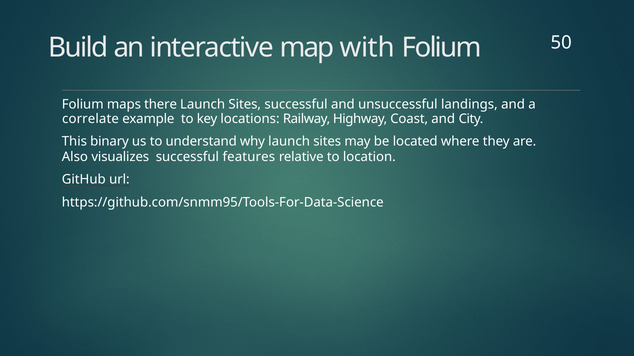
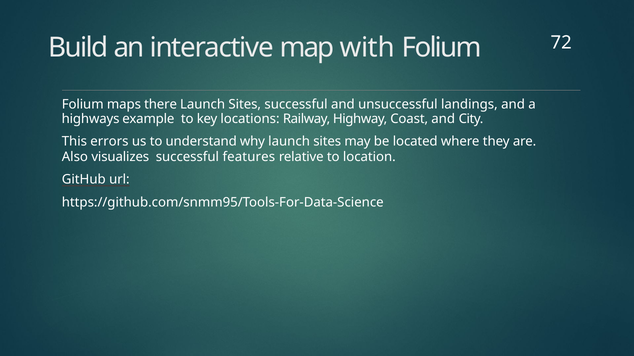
50: 50 -> 72 (561, 43)
correlate: correlate -> highways (91, 119)
binary: binary -> errors (109, 142)
